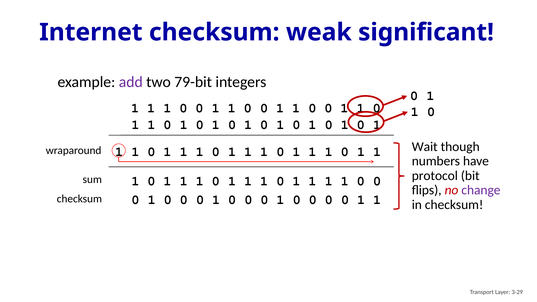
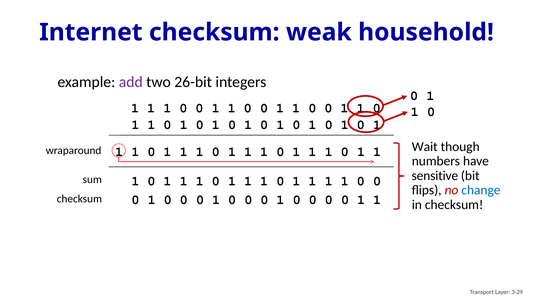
significant: significant -> household (426, 32)
79-bit: 79-bit -> 26-bit (193, 82)
protocol: protocol -> sensitive (435, 176)
change colour: purple -> blue (481, 190)
